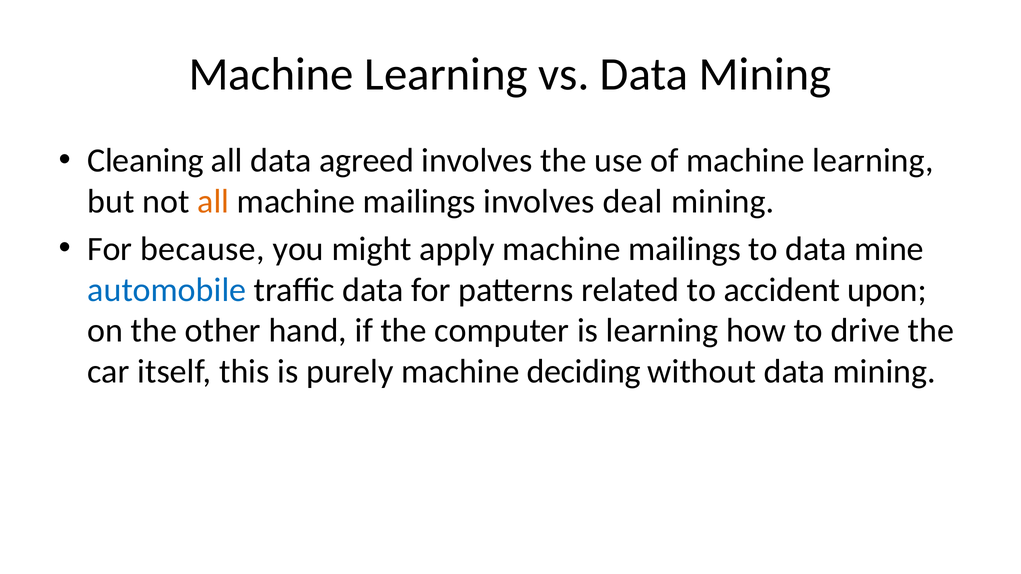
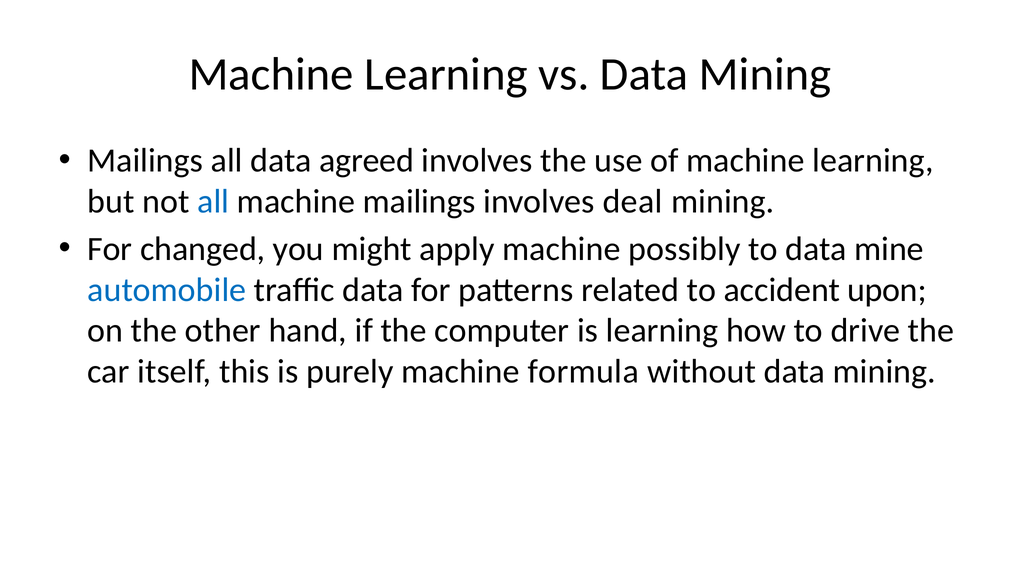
Cleaning: Cleaning -> Mailings (145, 161)
all colour: orange -> blue (213, 201)
because: because -> changed (203, 249)
apply machine mailings: mailings -> possibly (684, 249)
deciding: deciding -> formula (583, 372)
